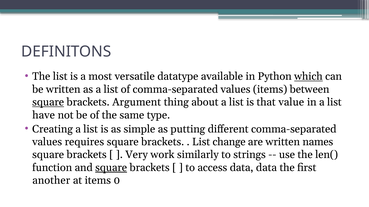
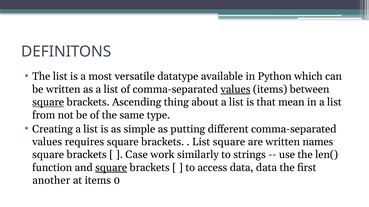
which underline: present -> none (308, 77)
values underline: none -> present (235, 90)
Argument: Argument -> Ascending (137, 102)
value: value -> mean (291, 102)
have: have -> from (44, 115)
List change: change -> square (229, 142)
Very: Very -> Case (137, 155)
